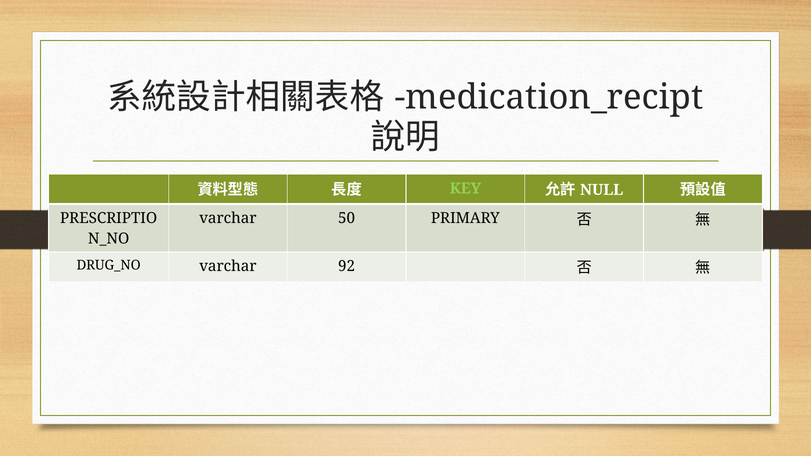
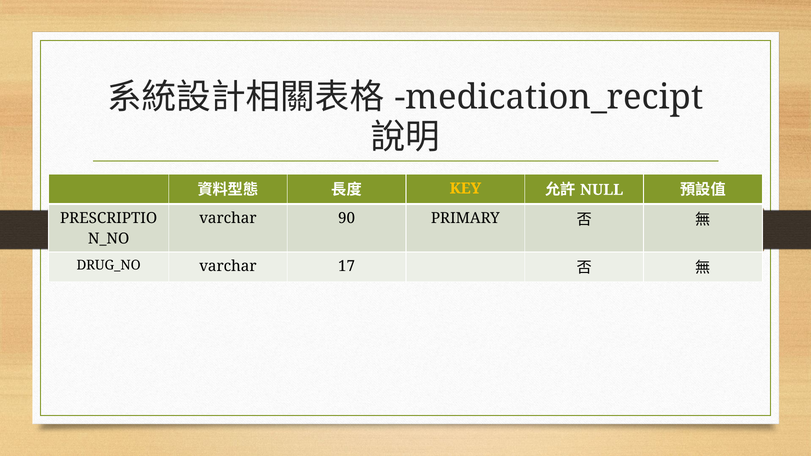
KEY colour: light green -> yellow (465, 188)
50: 50 -> 90 (347, 218)
92: 92 -> 17 (347, 266)
